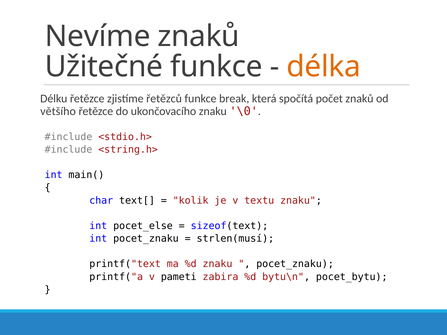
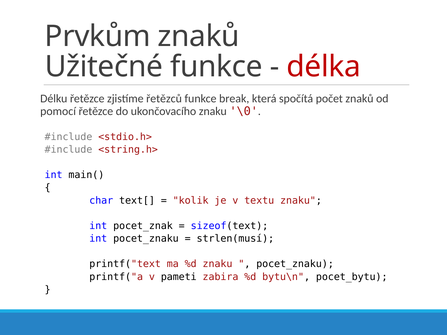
Nevíme: Nevíme -> Prvkům (98, 36)
délka colour: orange -> red (324, 67)
většího: většího -> pomocí (58, 111)
pocet_else: pocet_else -> pocet_znak (143, 226)
